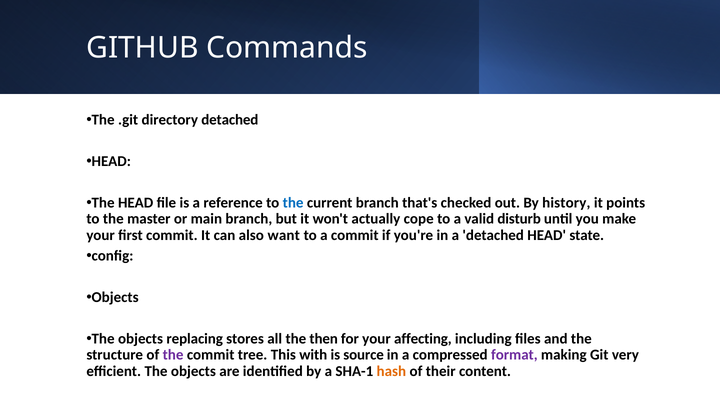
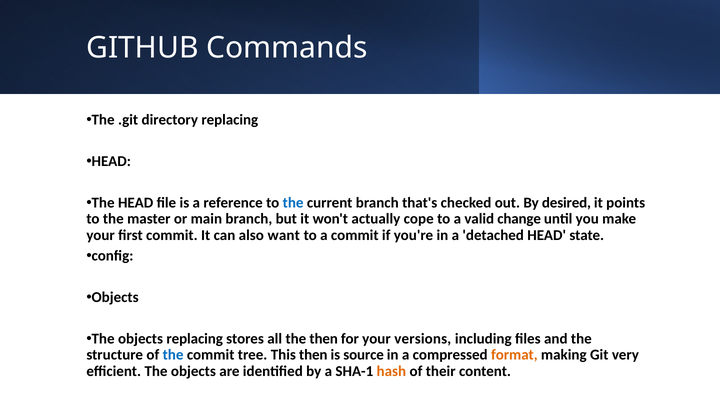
directory detached: detached -> replacing (230, 120)
history: history -> desired (566, 203)
disturb: disturb -> change (519, 219)
affecting: affecting -> versions (423, 339)
the colour: purple -> blue (173, 355)
This with: with -> then (313, 355)
format colour: purple -> orange (514, 355)
